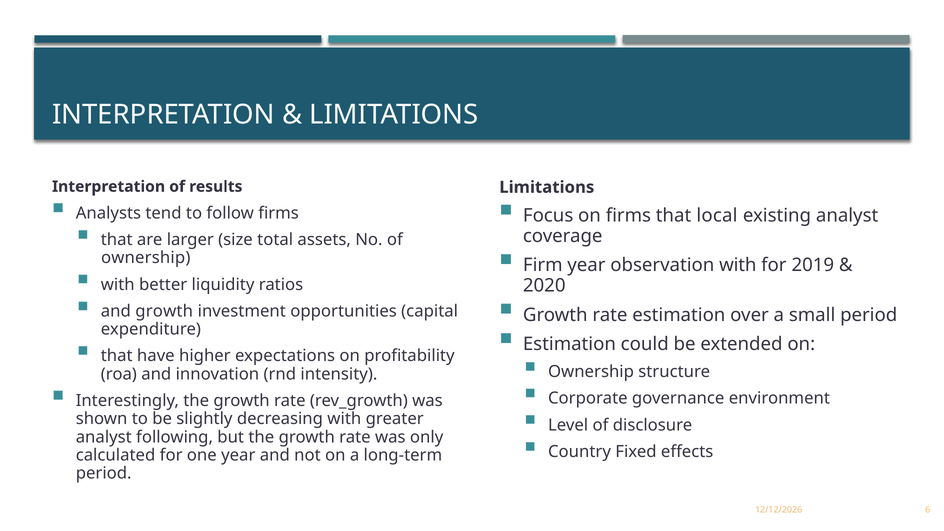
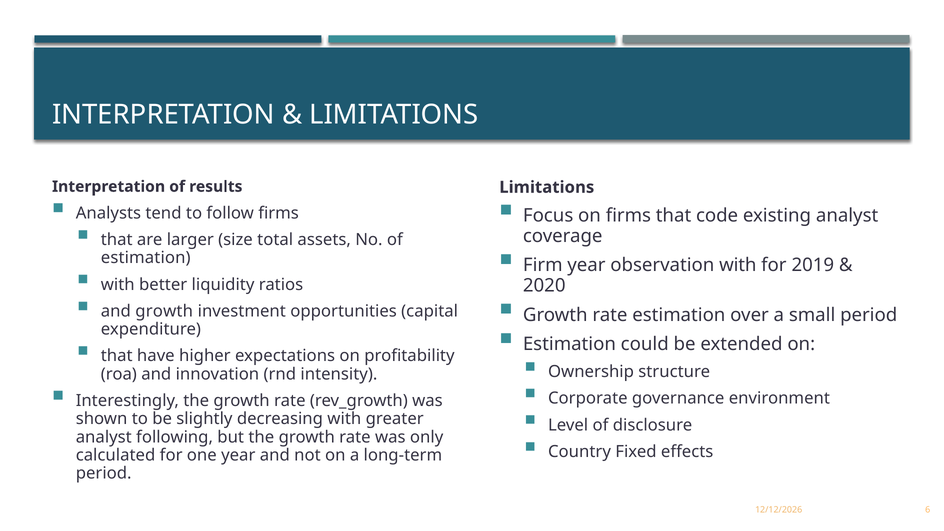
local: local -> code (717, 216)
ownership: ownership -> estimation (146, 258)
